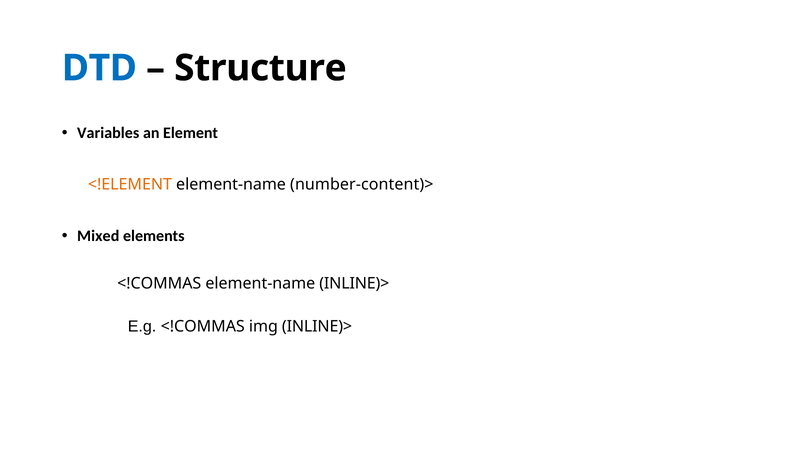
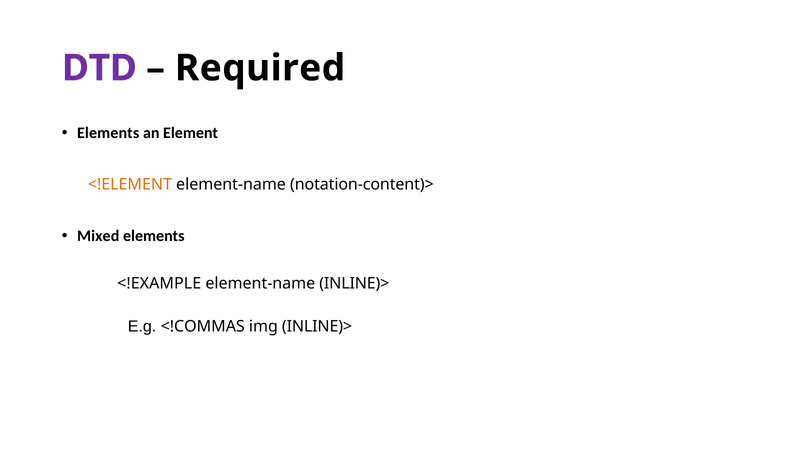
DTD colour: blue -> purple (99, 68)
Structure: Structure -> Required (260, 68)
Variables: Variables -> Elements (108, 133)
number-content)>: number-content)> -> notation-content)> (362, 185)
<!COMMAS: <!COMMAS -> <!EXAMPLE (159, 283)
